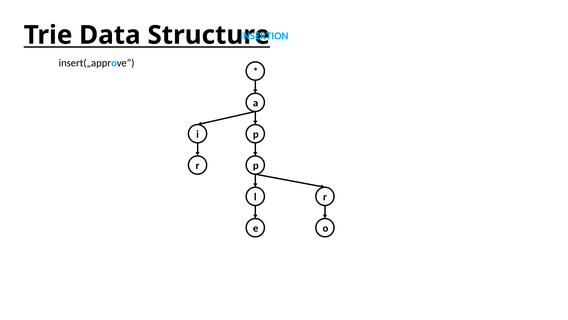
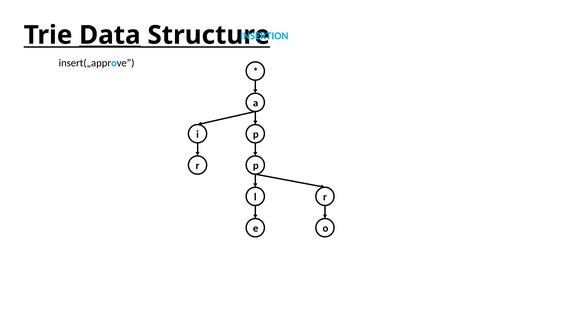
Data underline: none -> present (110, 35)
